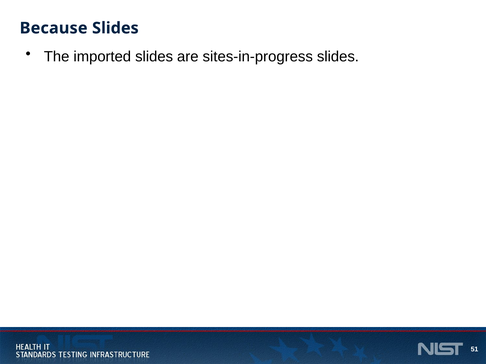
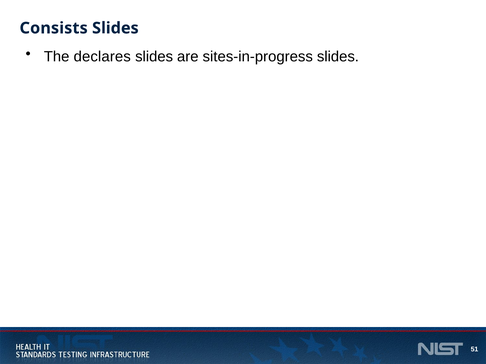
Because: Because -> Consists (54, 28)
imported: imported -> declares (102, 57)
